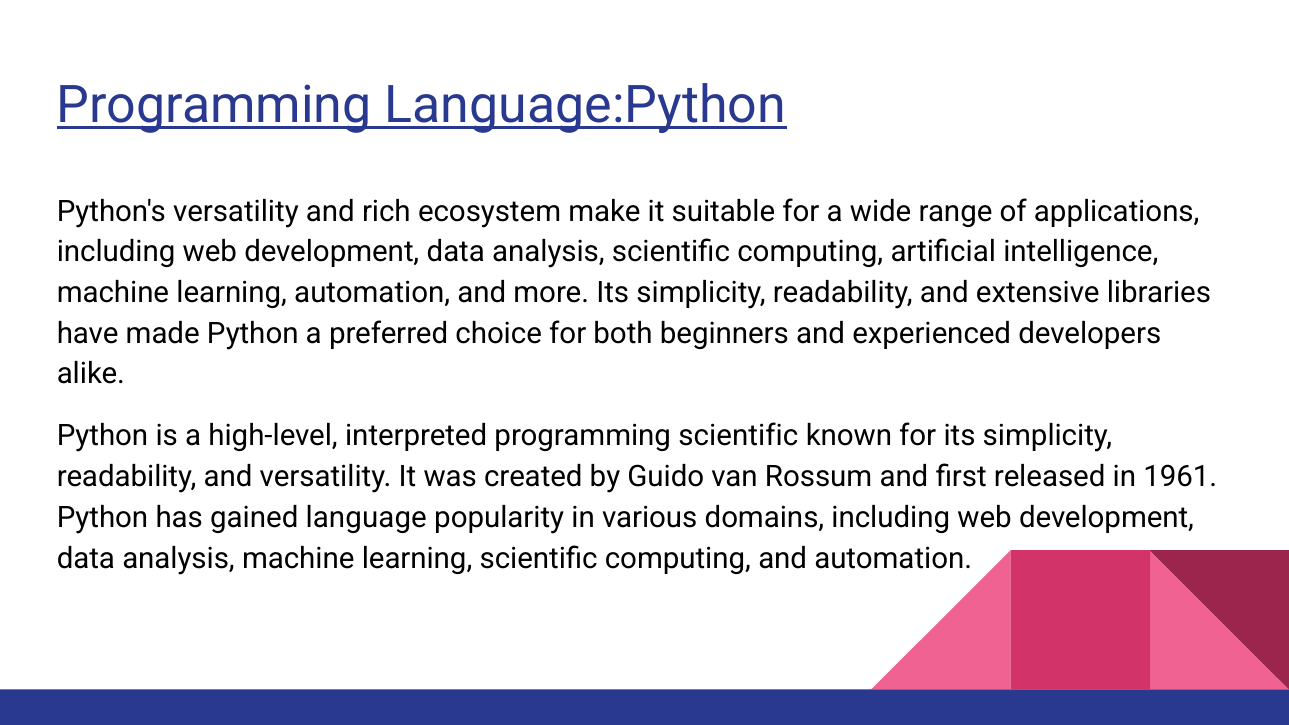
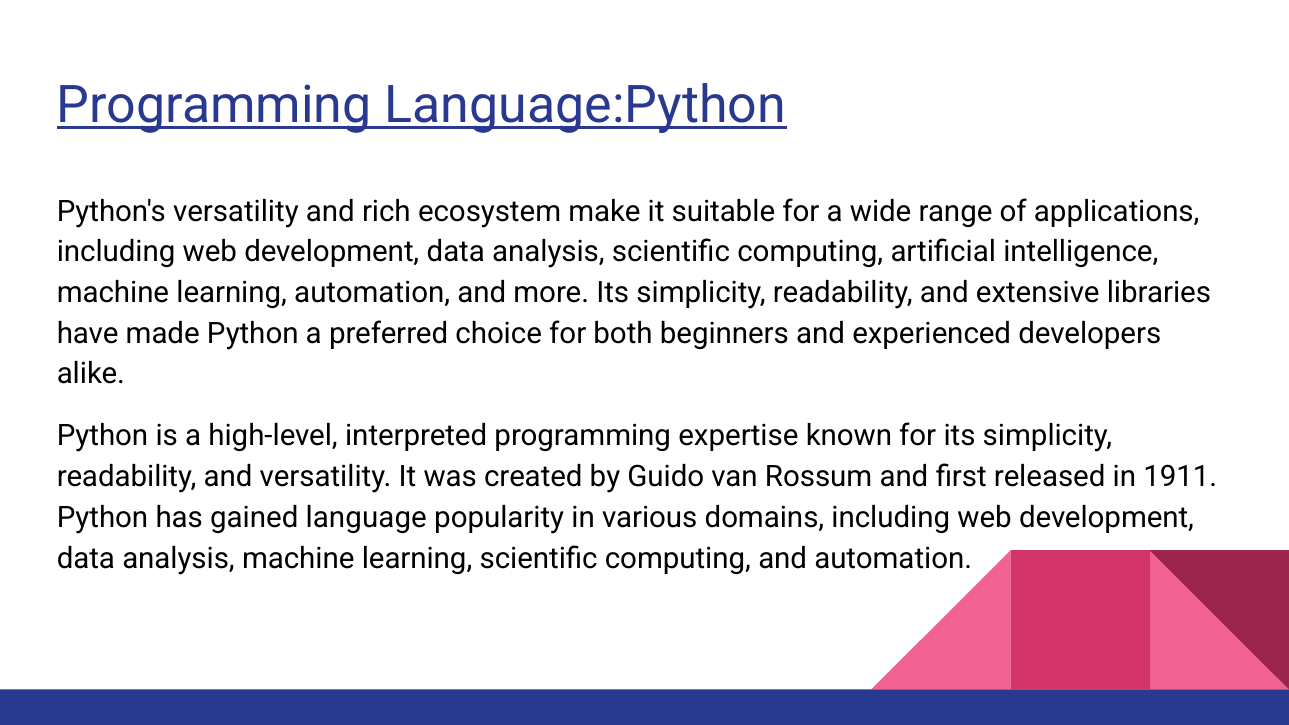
programming scientific: scientific -> expertise (738, 436)
1961: 1961 -> 1911 (1180, 477)
